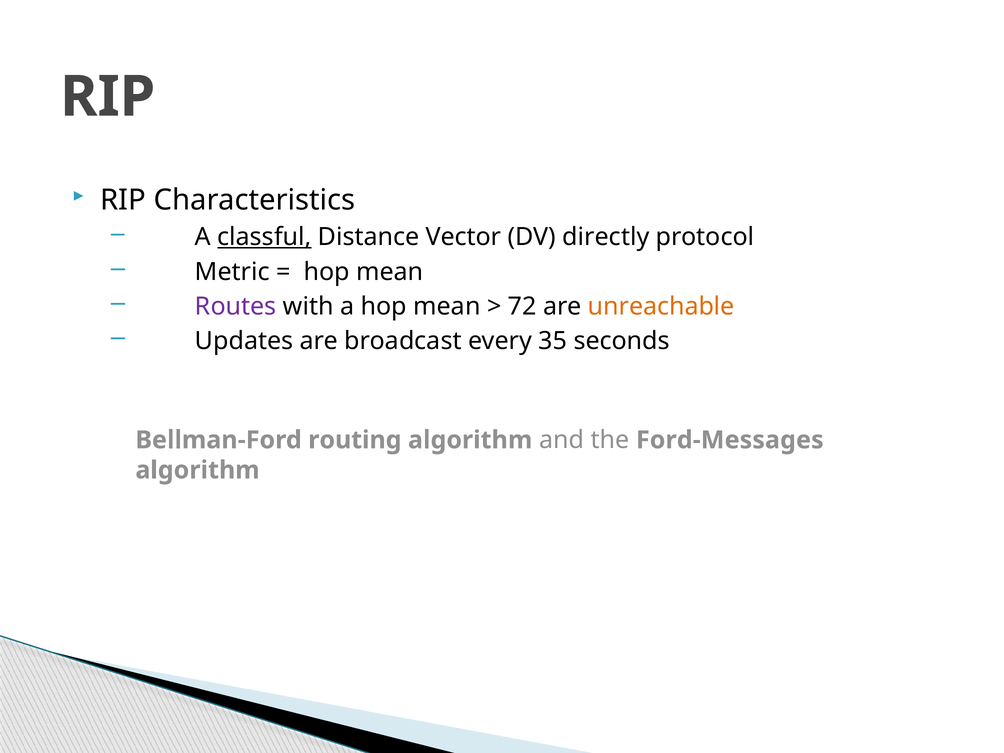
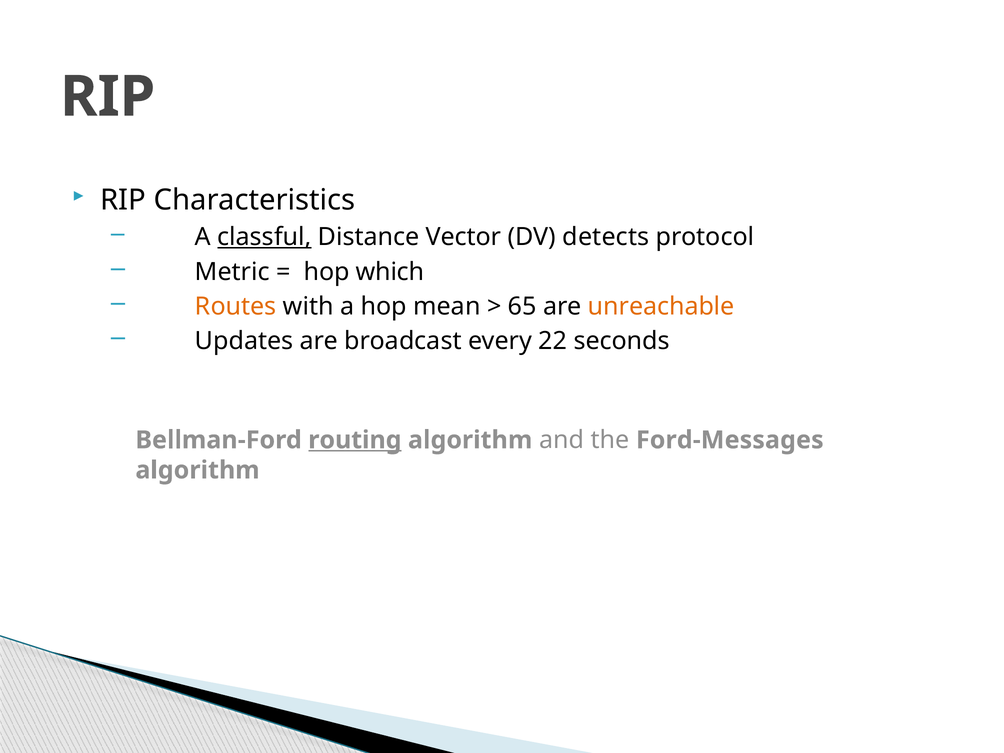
directly: directly -> detects (606, 237)
mean: mean -> which (390, 272)
Routes colour: purple -> orange (236, 306)
72: 72 -> 65 (522, 306)
35: 35 -> 22 (553, 341)
routing underline: none -> present (355, 440)
